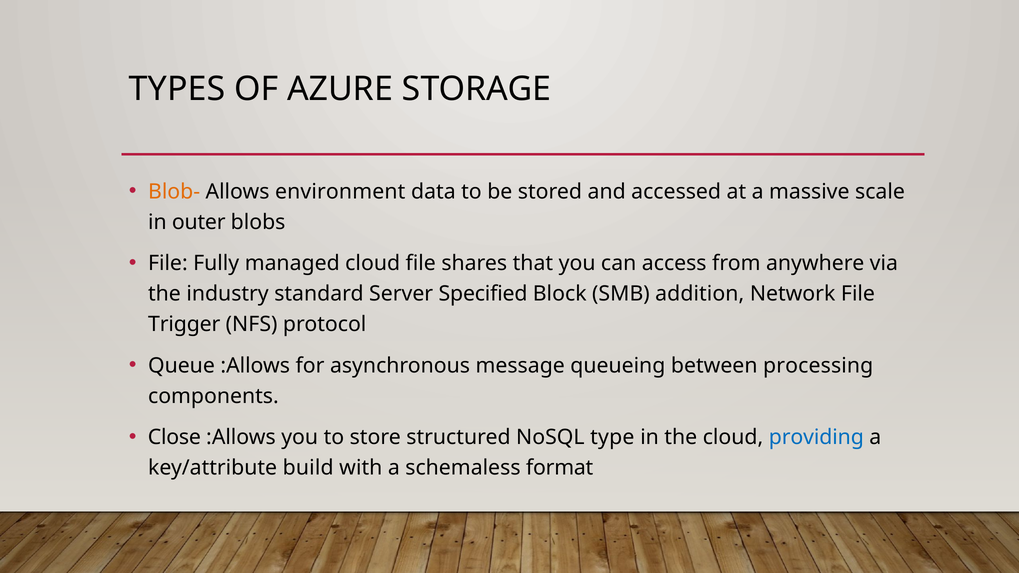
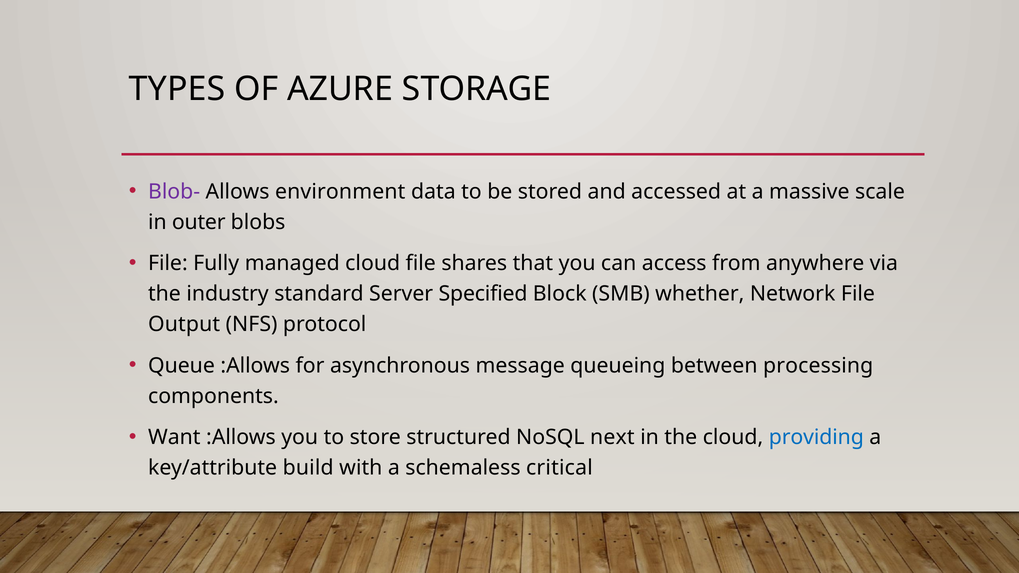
Blob- colour: orange -> purple (174, 192)
addition: addition -> whether (700, 294)
Trigger: Trigger -> Output (184, 325)
Close: Close -> Want (174, 437)
type: type -> next (612, 437)
format: format -> critical (559, 468)
